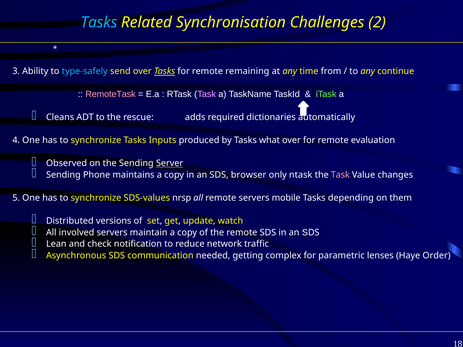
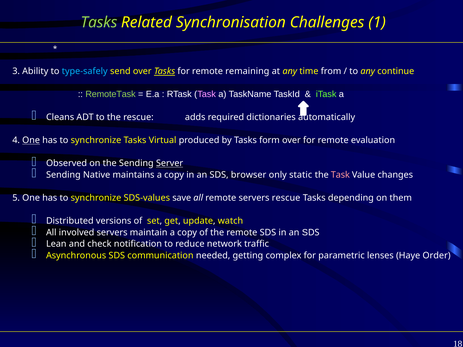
Tasks colour: light blue -> light green (99, 22)
2: 2 -> 1 (377, 22)
RemoteTask colour: pink -> light green (111, 94)
One underline: none -> present (31, 140)
Inputs: Inputs -> Virtual (163, 140)
what: what -> form (269, 140)
Phone: Phone -> Native (97, 175)
ntask: ntask -> static (301, 175)
nrsp: nrsp -> save (182, 198)
servers mobile: mobile -> rescue (286, 198)
